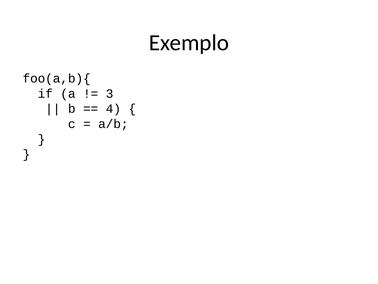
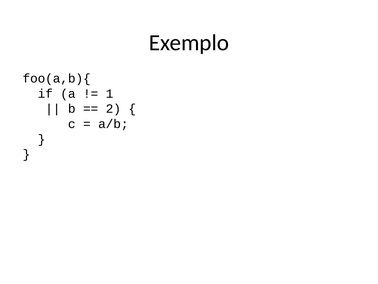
3: 3 -> 1 (110, 93)
4: 4 -> 2 (113, 109)
